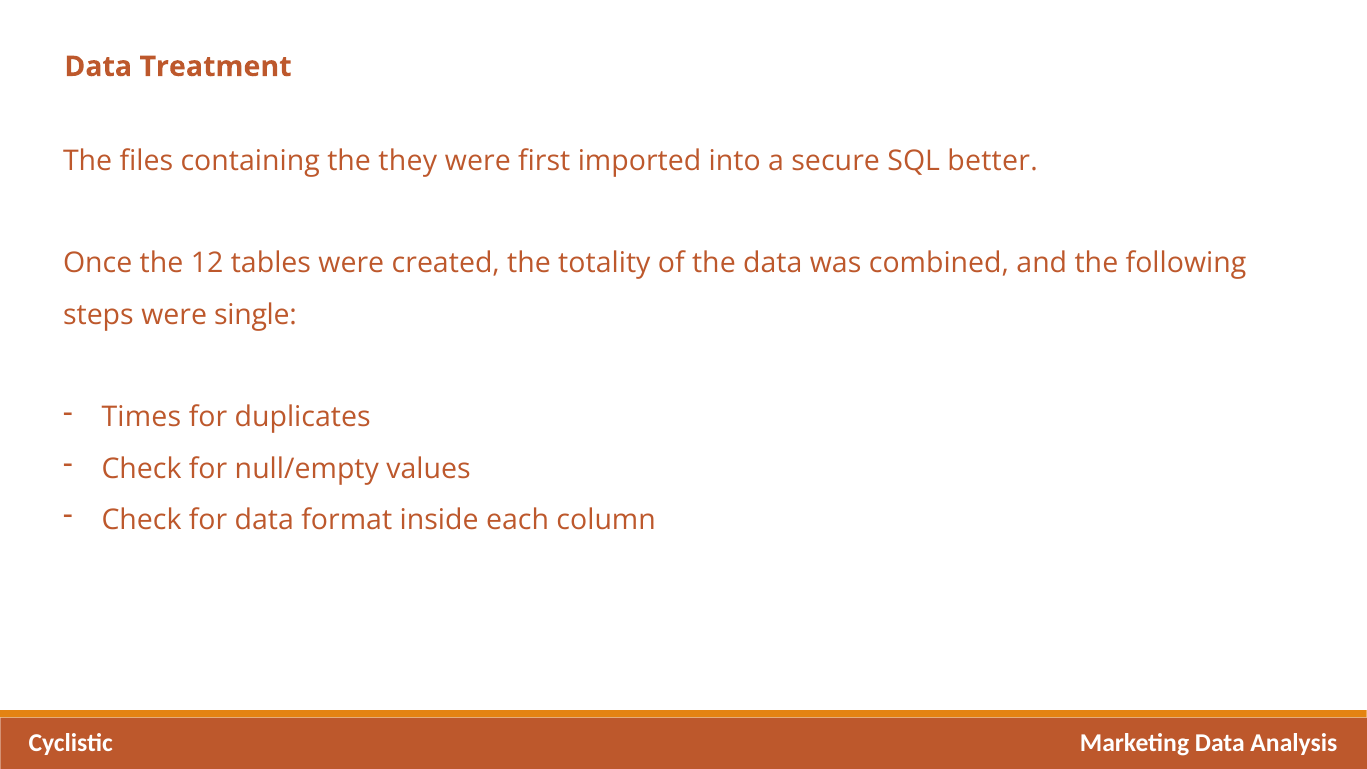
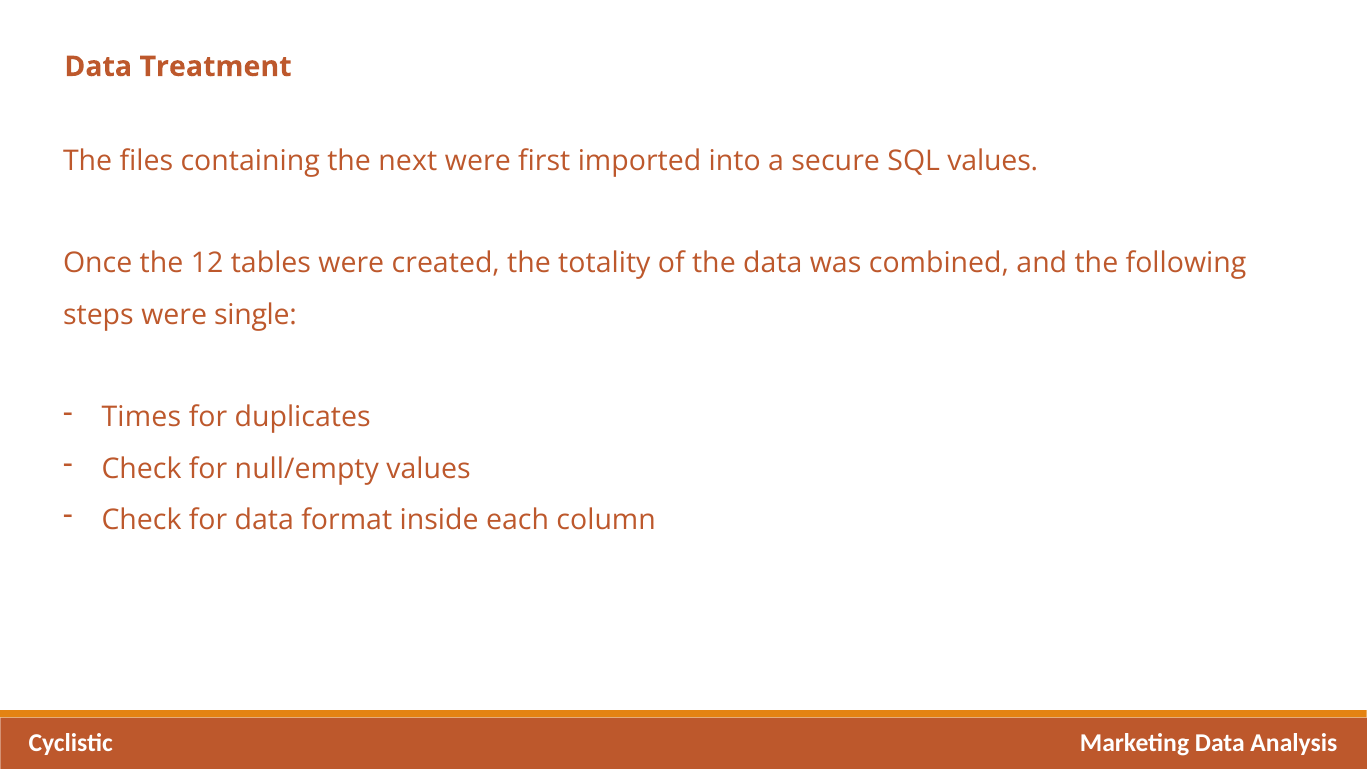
they: they -> next (408, 161)
SQL better: better -> values (993, 161)
